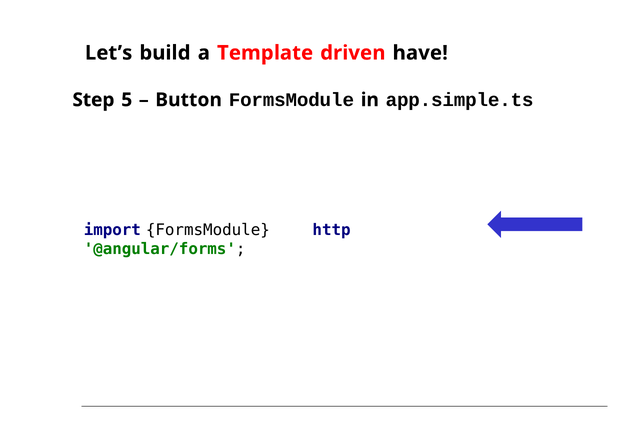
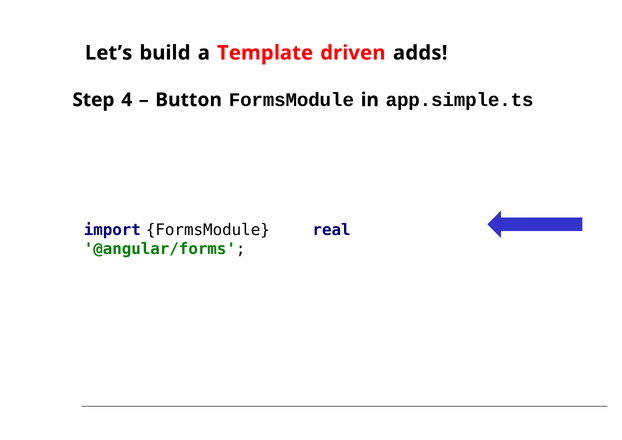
have: have -> adds (420, 53)
5: 5 -> 4 (127, 100)
http: http -> real (332, 230)
